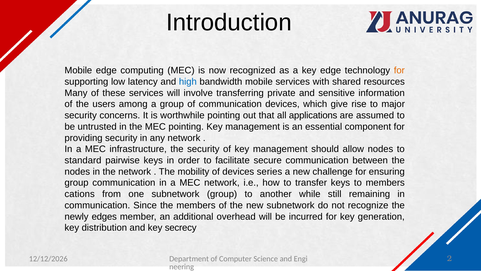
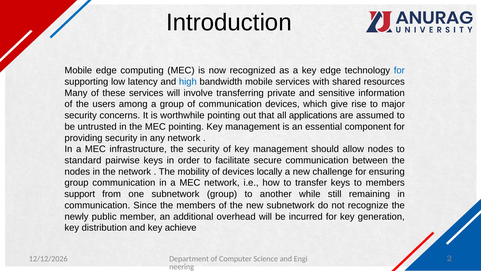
for colour: orange -> blue (399, 70)
series: series -> locally (270, 171)
cations: cations -> support (80, 194)
edges: edges -> public (104, 216)
secrecy: secrecy -> achieve (181, 228)
